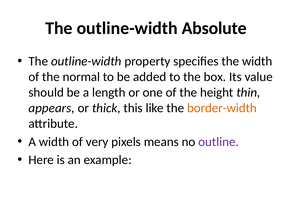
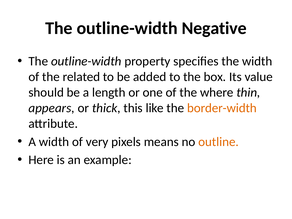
Absolute: Absolute -> Negative (214, 28)
normal: normal -> related (81, 77)
height: height -> where (217, 92)
outline colour: purple -> orange (219, 142)
